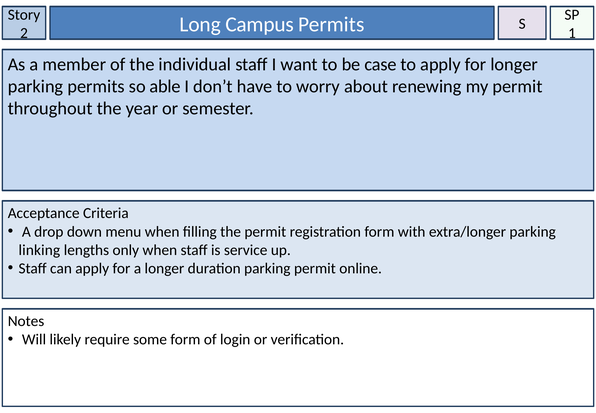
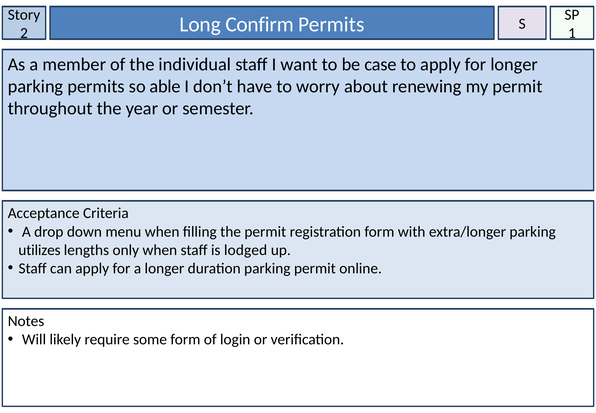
Campus: Campus -> Confirm (260, 24)
linking: linking -> utilizes (40, 250)
service: service -> lodged (246, 250)
